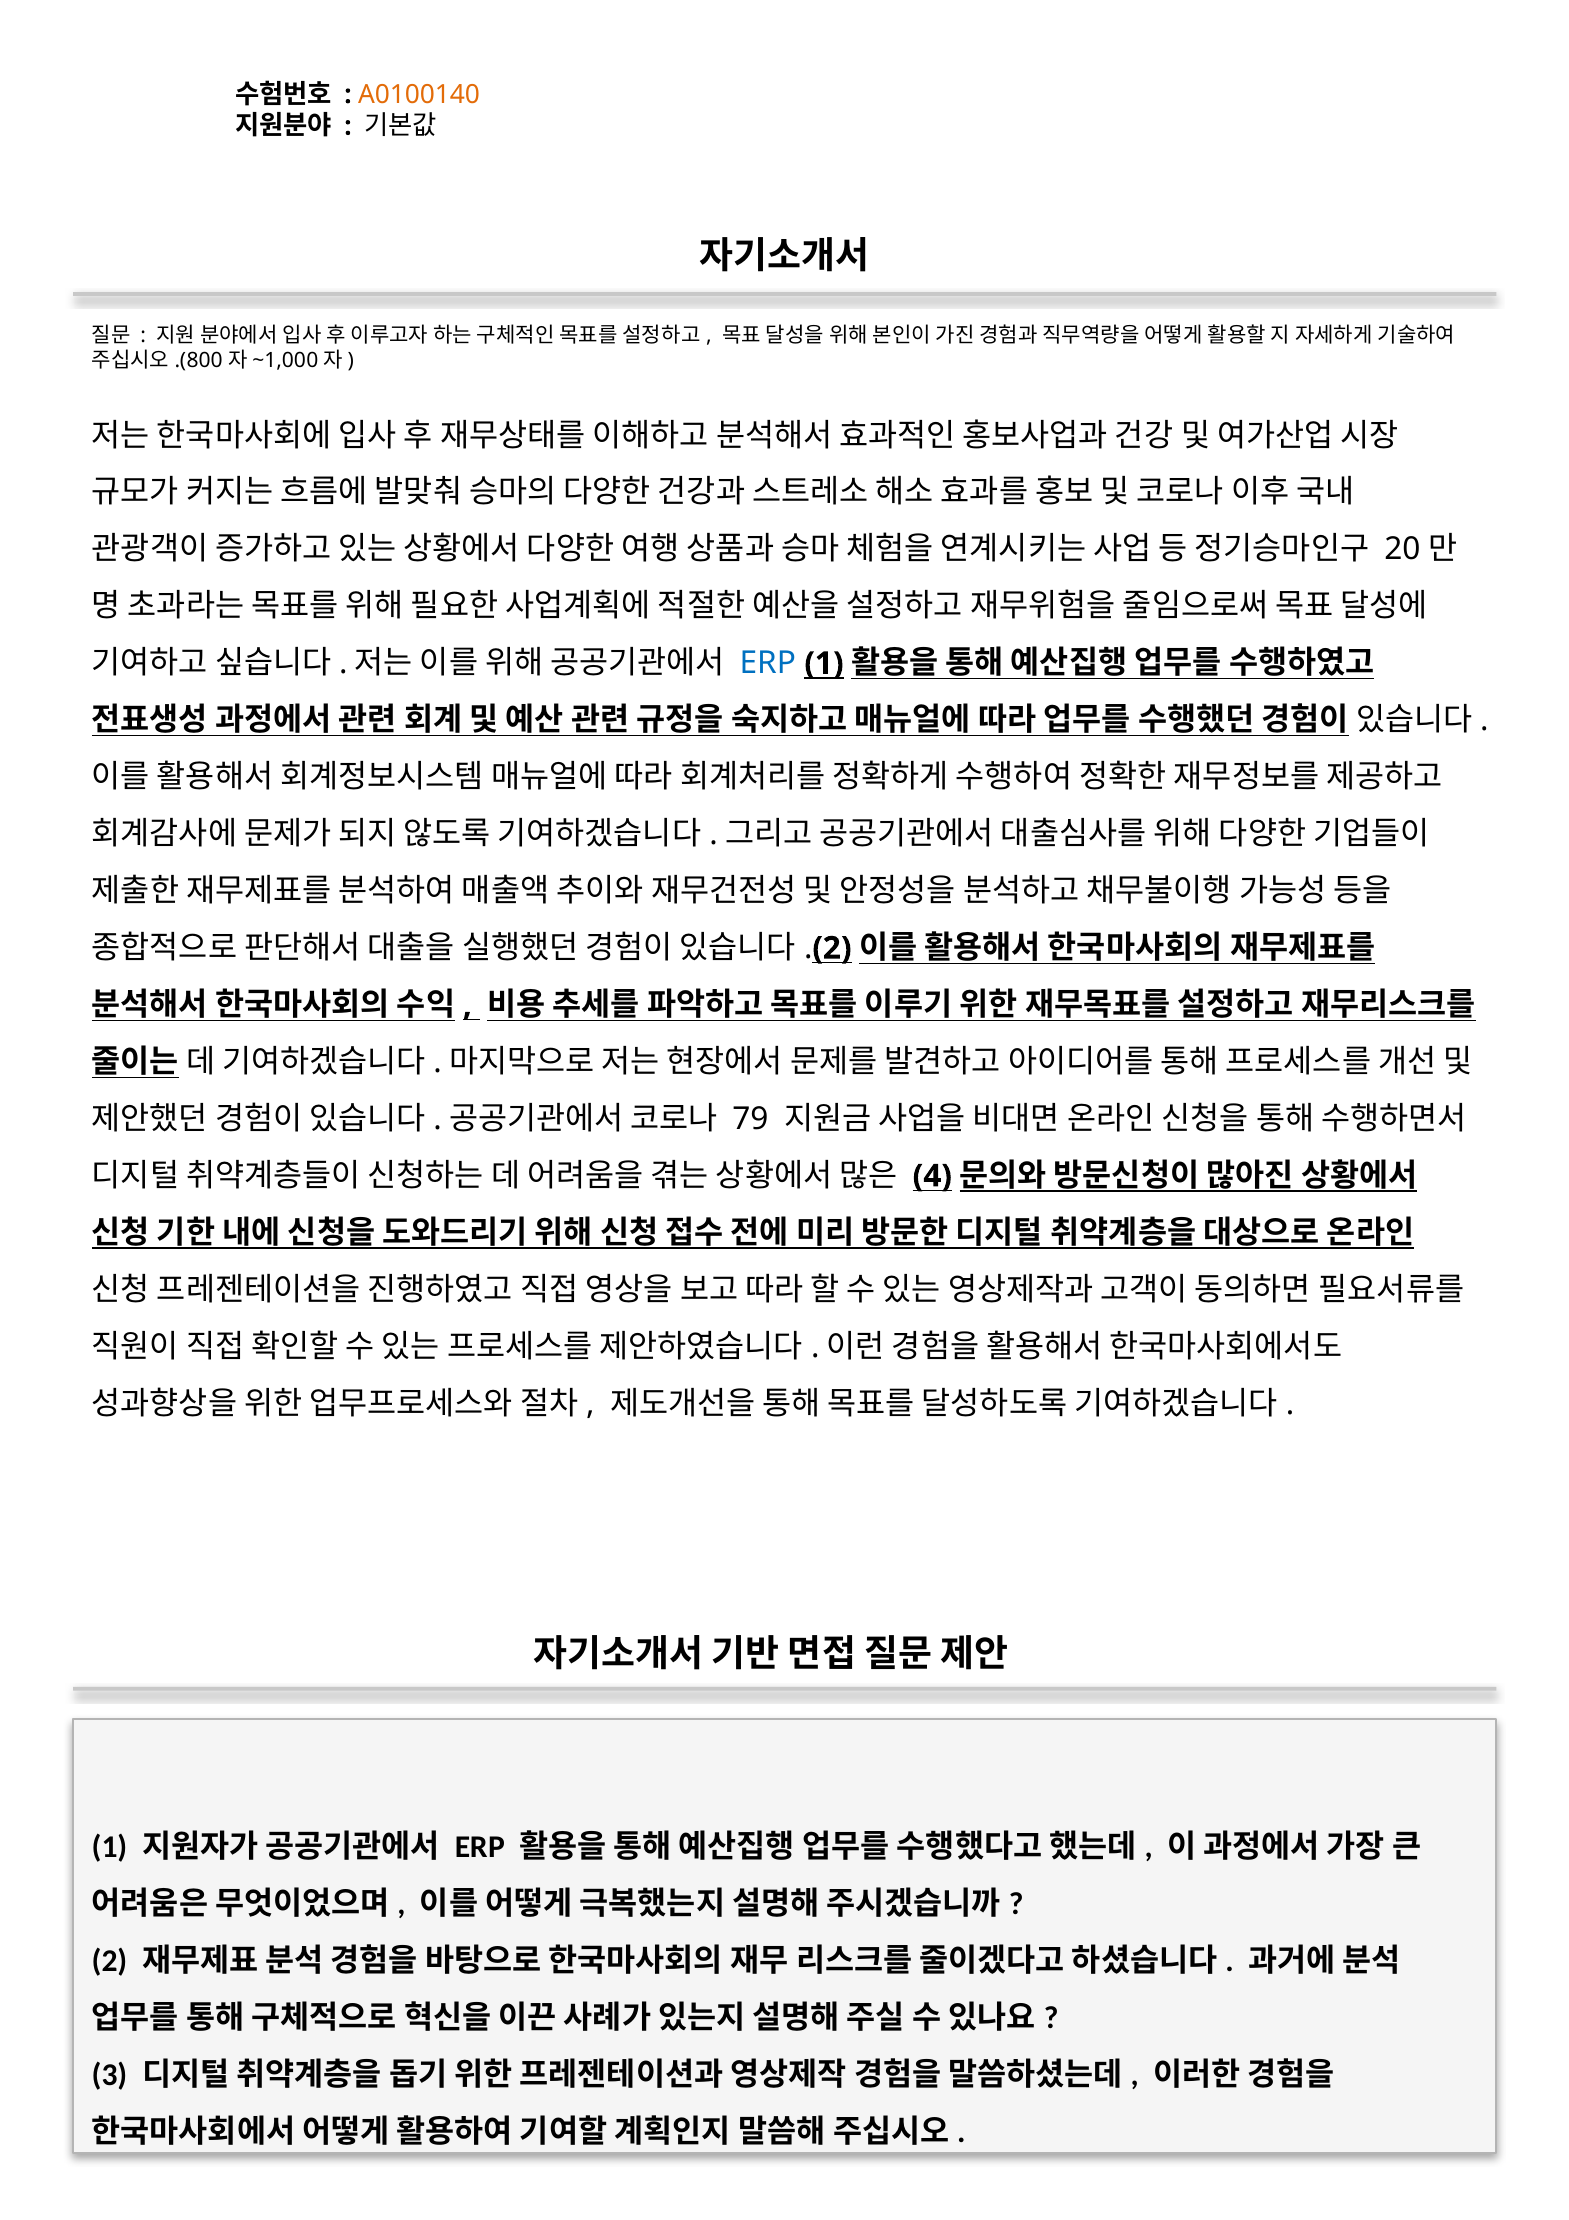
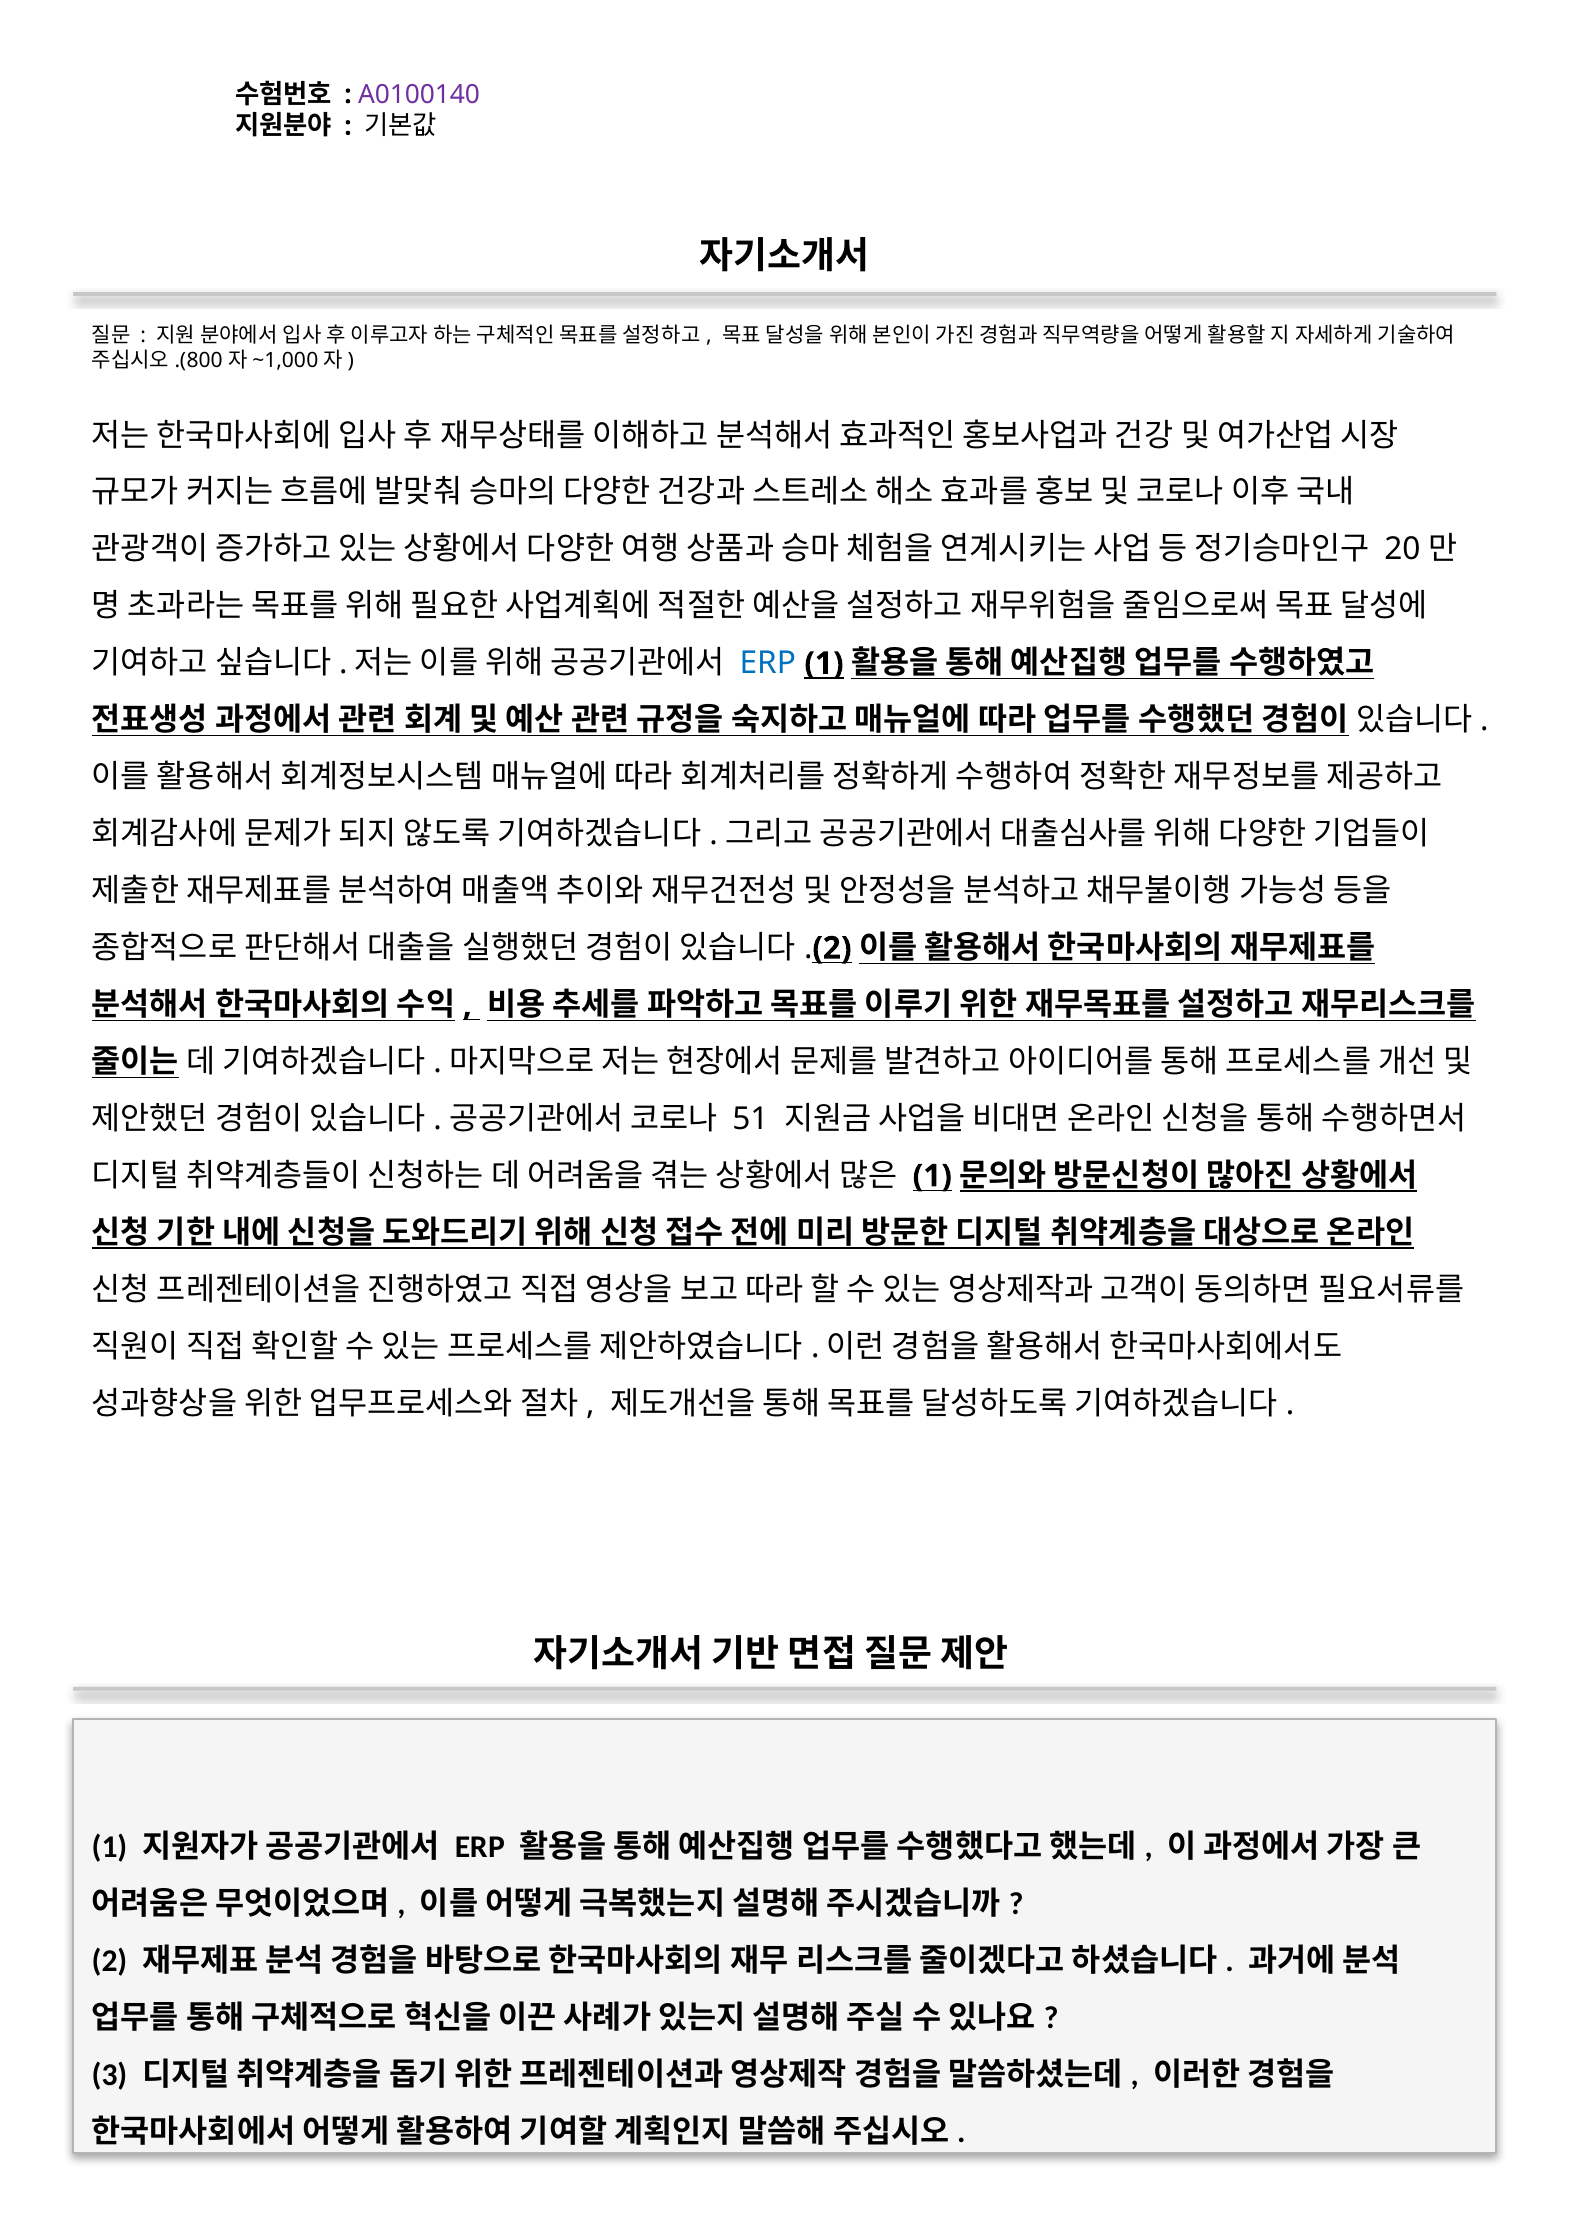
A0100140 colour: orange -> purple (419, 94)
79: 79 -> 51 (750, 1119)
4: 4 -> 1 (932, 1176)
